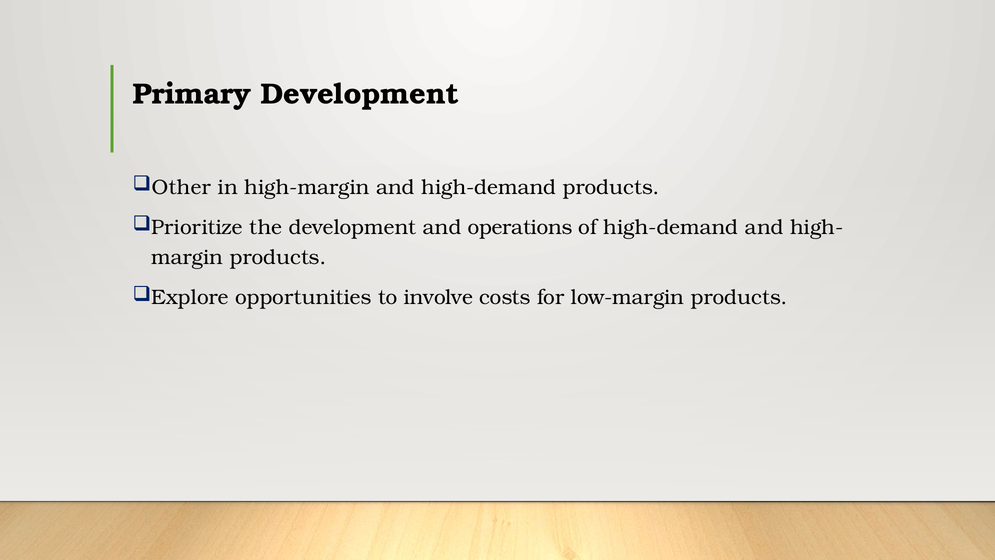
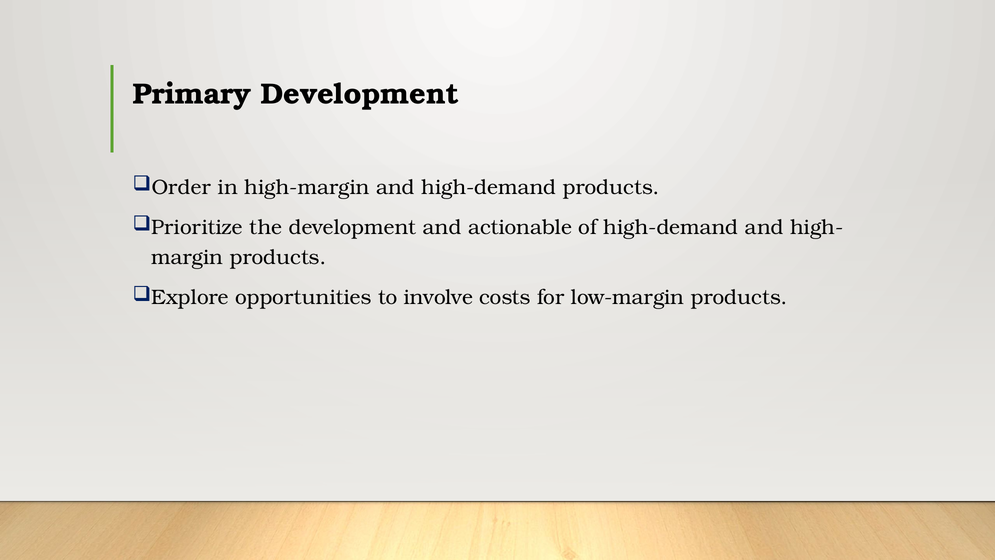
Other: Other -> Order (181, 187)
operations: operations -> actionable (520, 227)
